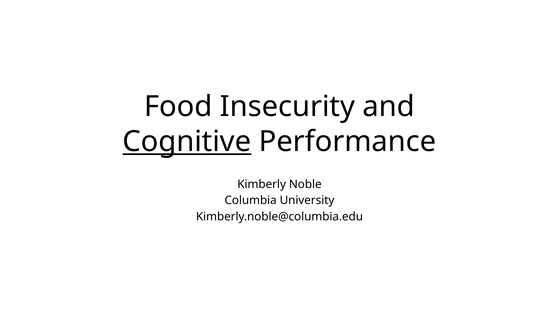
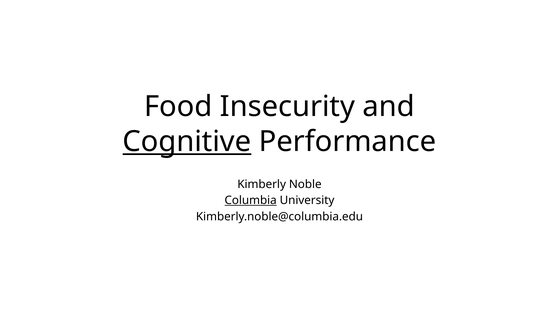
Columbia underline: none -> present (251, 201)
